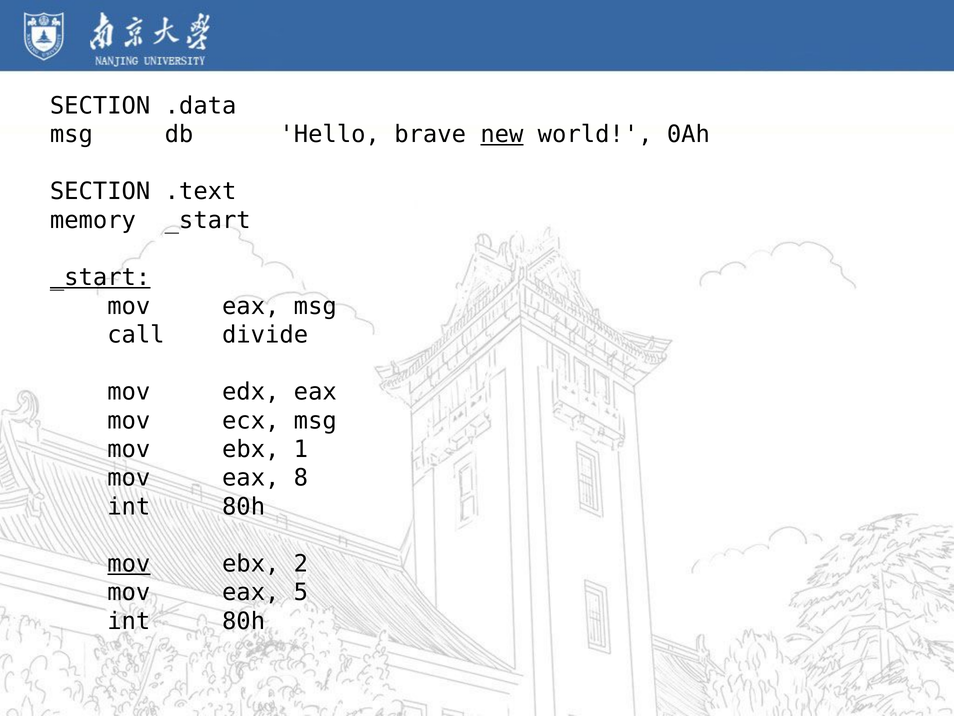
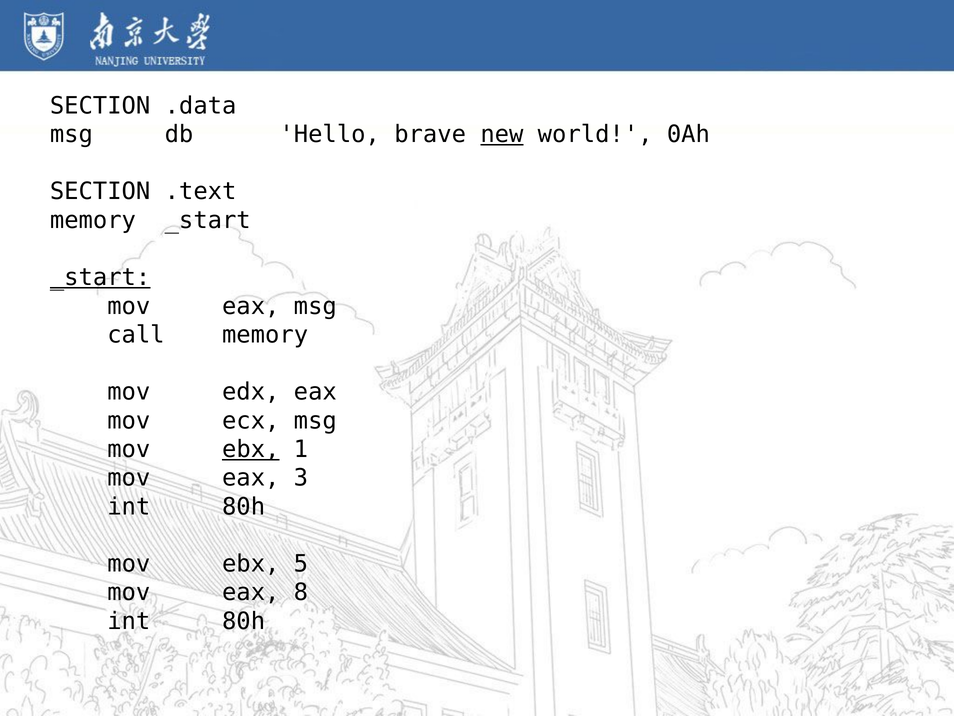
call divide: divide -> memory (265, 335)
ebx underline: none -> present (251, 449)
8: 8 -> 3 (301, 478)
mov underline: present -> none (129, 564)
2: 2 -> 5 (301, 564)
5: 5 -> 8 (301, 592)
